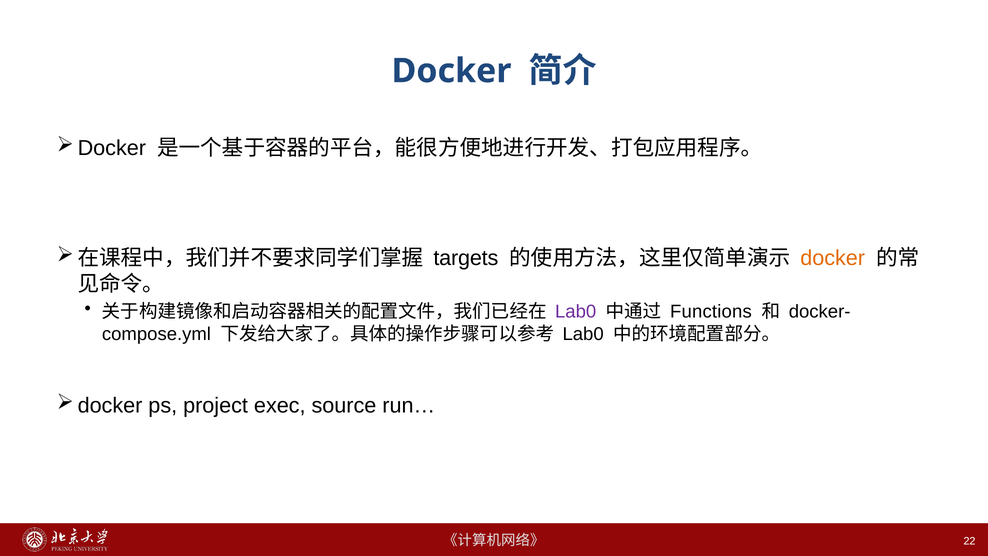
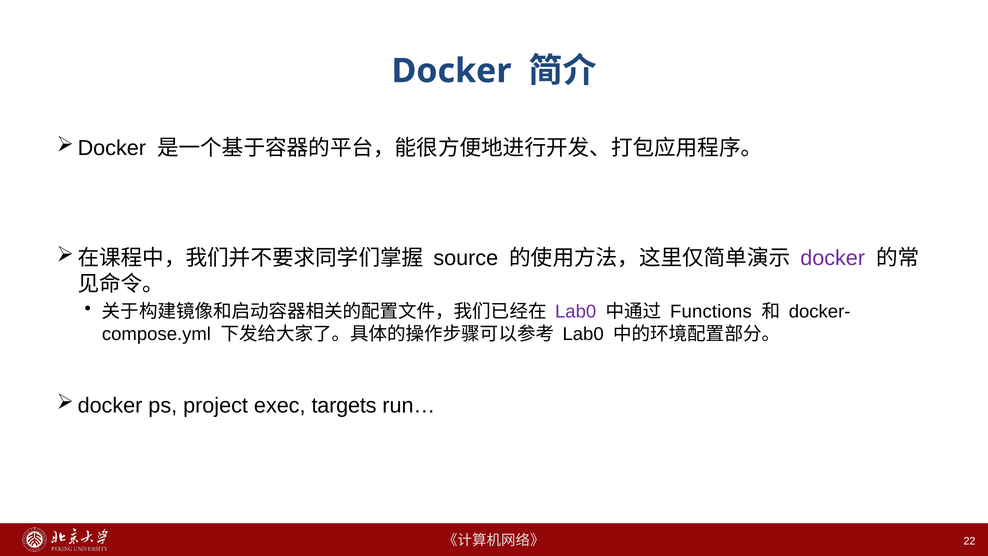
targets: targets -> source (466, 258)
docker colour: orange -> purple (833, 258)
source: source -> targets (344, 406)
